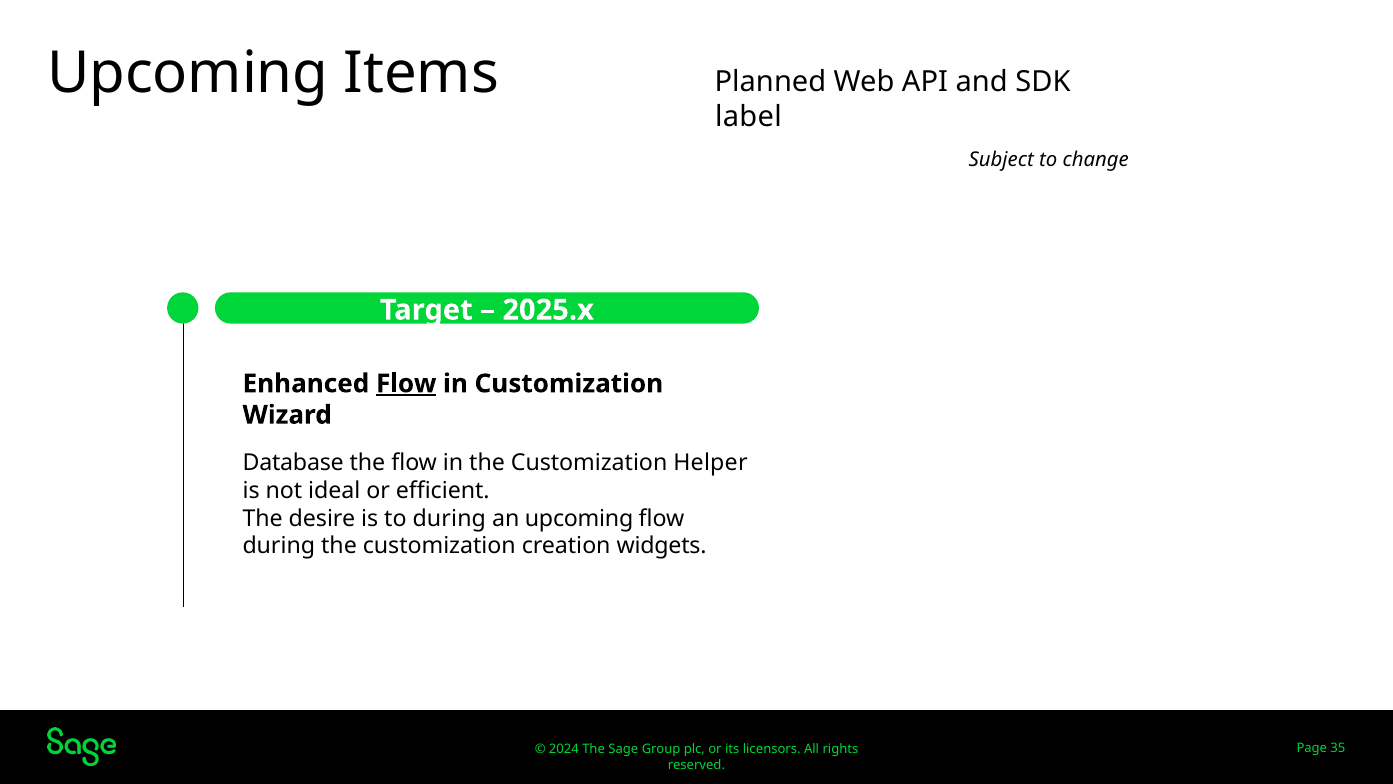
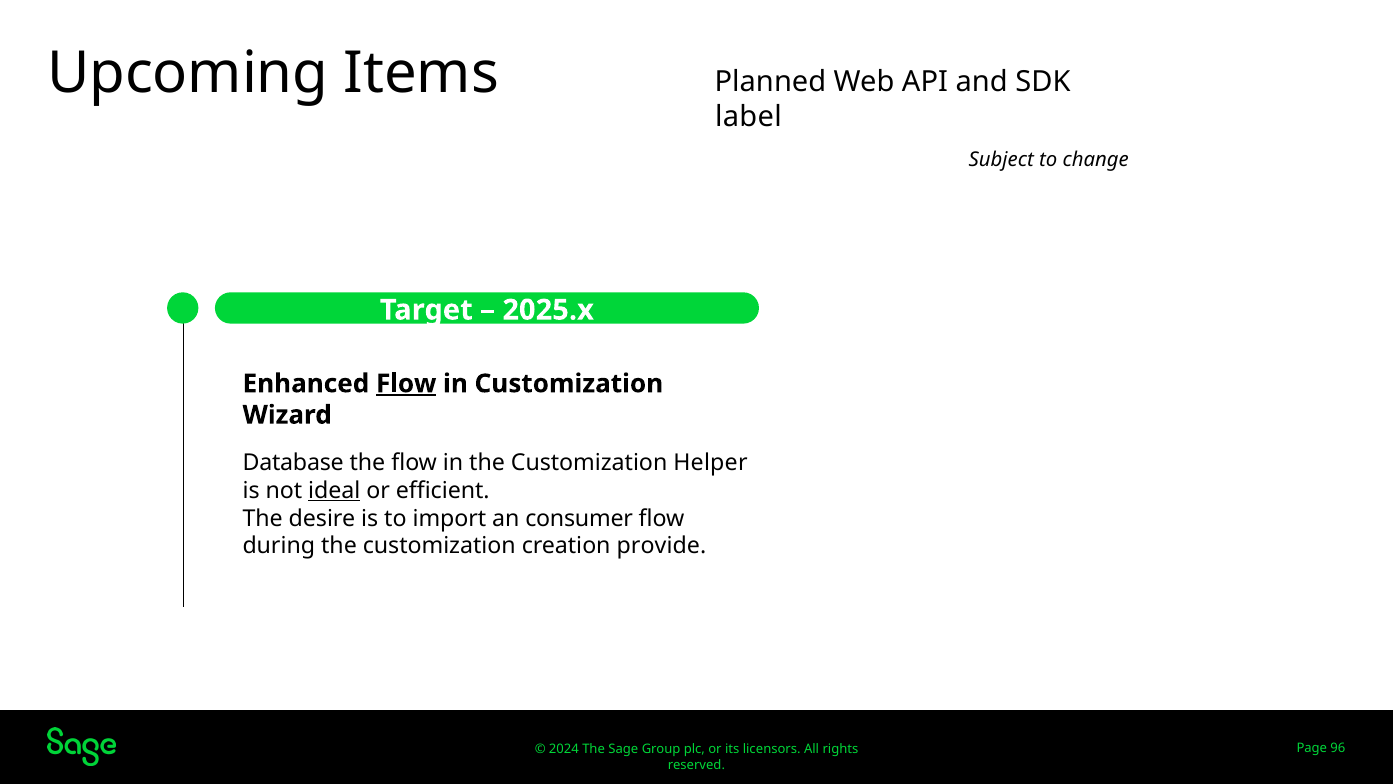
ideal underline: none -> present (334, 490)
to during: during -> import (449, 518)
an upcoming: upcoming -> consumer (579, 518)
widgets: widgets -> provide (661, 546)
35: 35 -> 96 (1338, 748)
